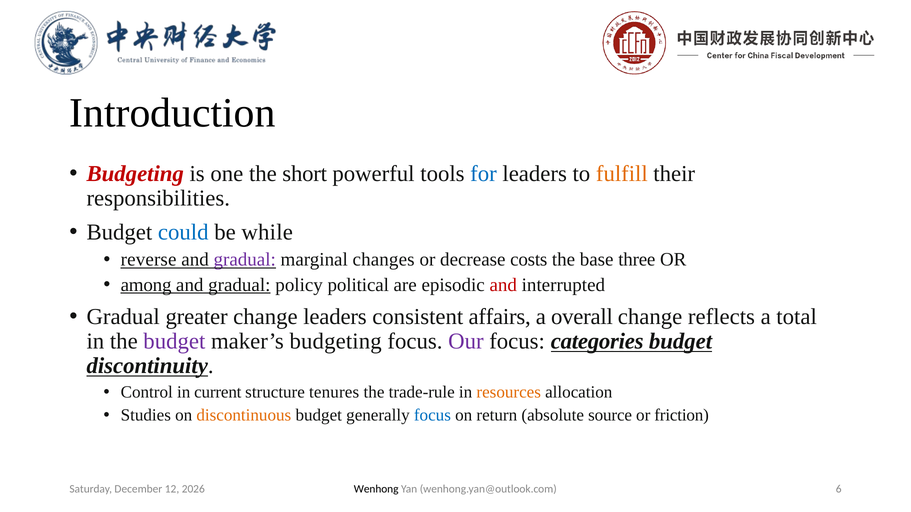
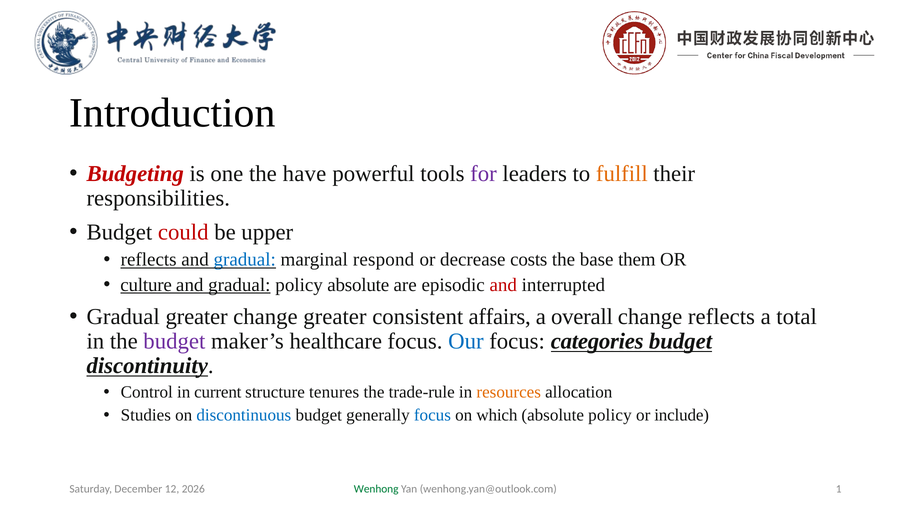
short: short -> have (304, 174)
for colour: blue -> purple (484, 174)
could colour: blue -> red (183, 232)
while: while -> upper (267, 232)
reverse: reverse -> reflects (149, 260)
gradual colour: purple -> blue (245, 260)
changes: changes -> respond (384, 260)
three: three -> them (637, 260)
among: among -> culture (146, 285)
policy political: political -> absolute (358, 285)
change leaders: leaders -> greater (335, 317)
maker’s budgeting: budgeting -> healthcare (336, 342)
Our colour: purple -> blue (466, 342)
discontinuous colour: orange -> blue (244, 416)
return: return -> which (497, 416)
absolute source: source -> policy (610, 416)
friction: friction -> include (682, 416)
Wenhong colour: black -> green (376, 489)
6: 6 -> 1 (839, 489)
